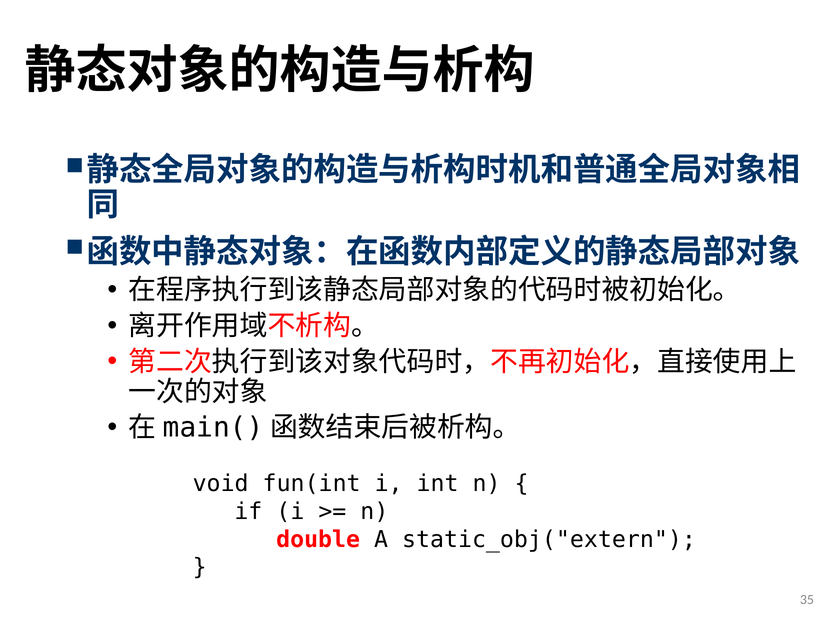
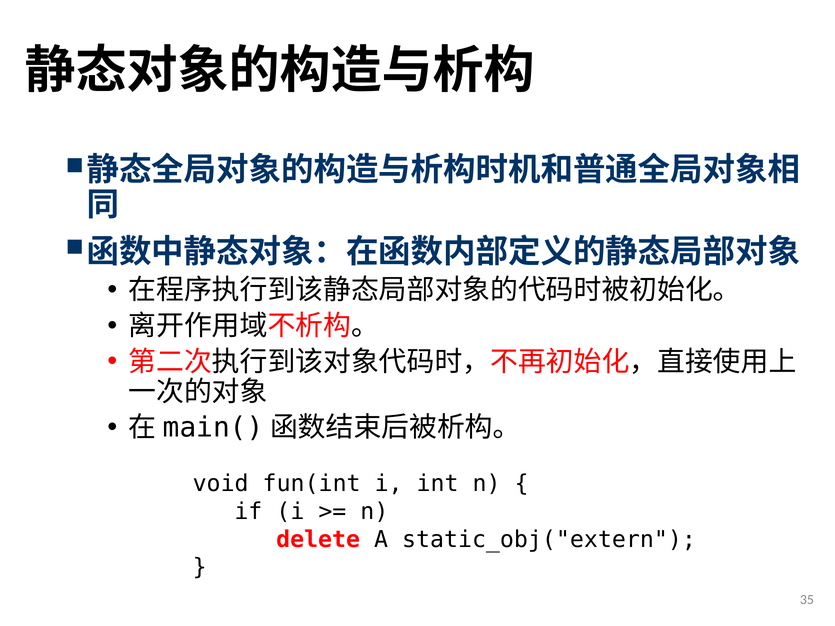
double: double -> delete (318, 540)
